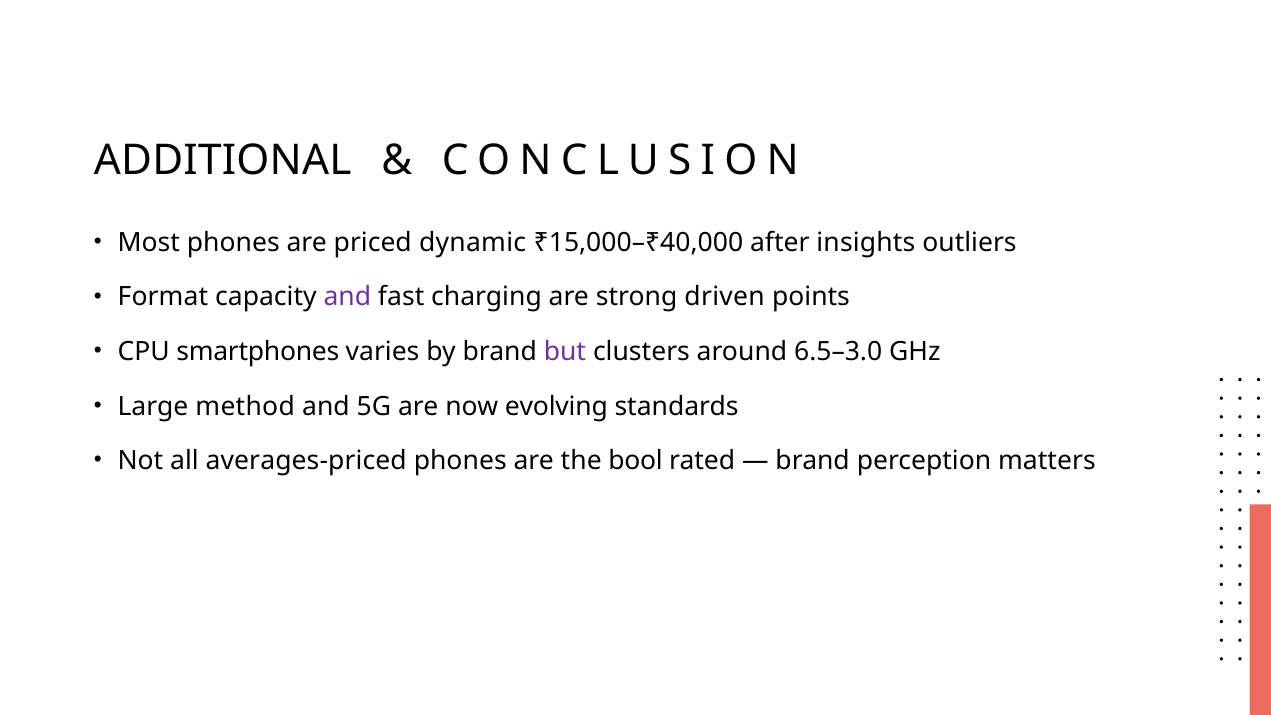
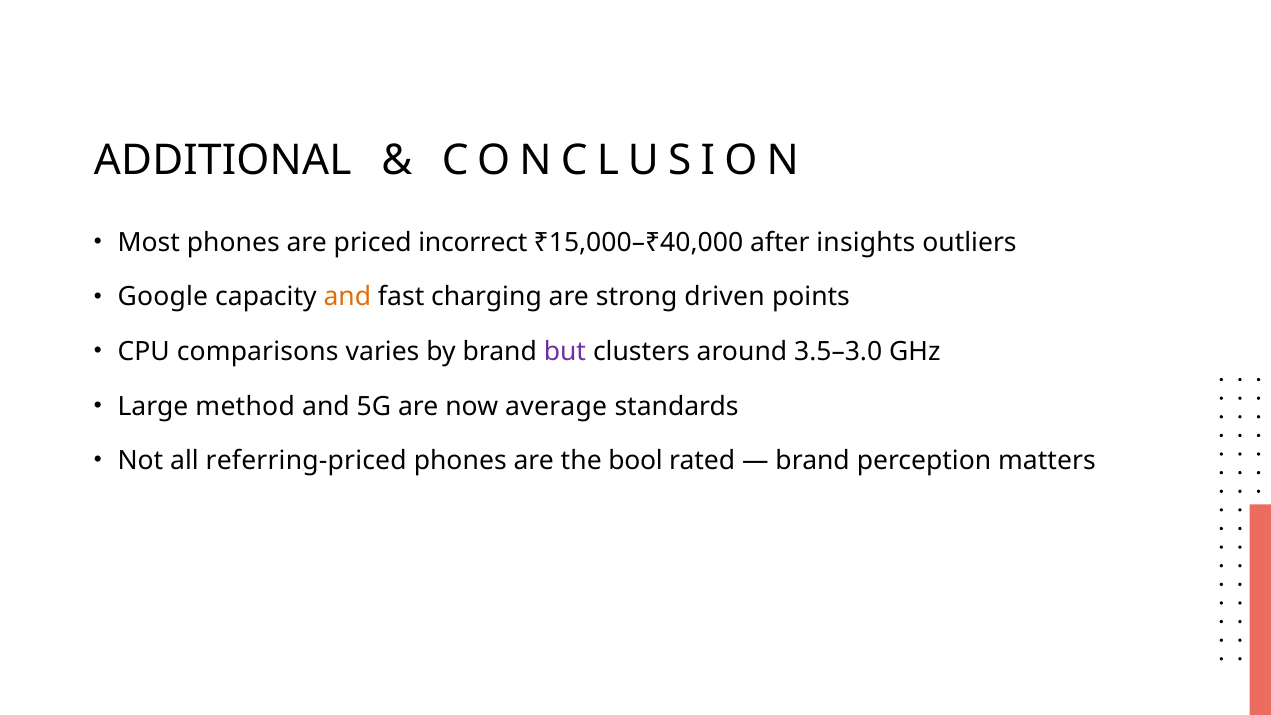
dynamic: dynamic -> incorrect (473, 243)
Format: Format -> Google (163, 297)
and colour: purple -> orange (347, 297)
smartphones: smartphones -> comparisons (258, 352)
6.5–3.0: 6.5–3.0 -> 3.5–3.0 (838, 352)
evolving: evolving -> average (556, 406)
averages-priced: averages-priced -> referring-priced (306, 461)
